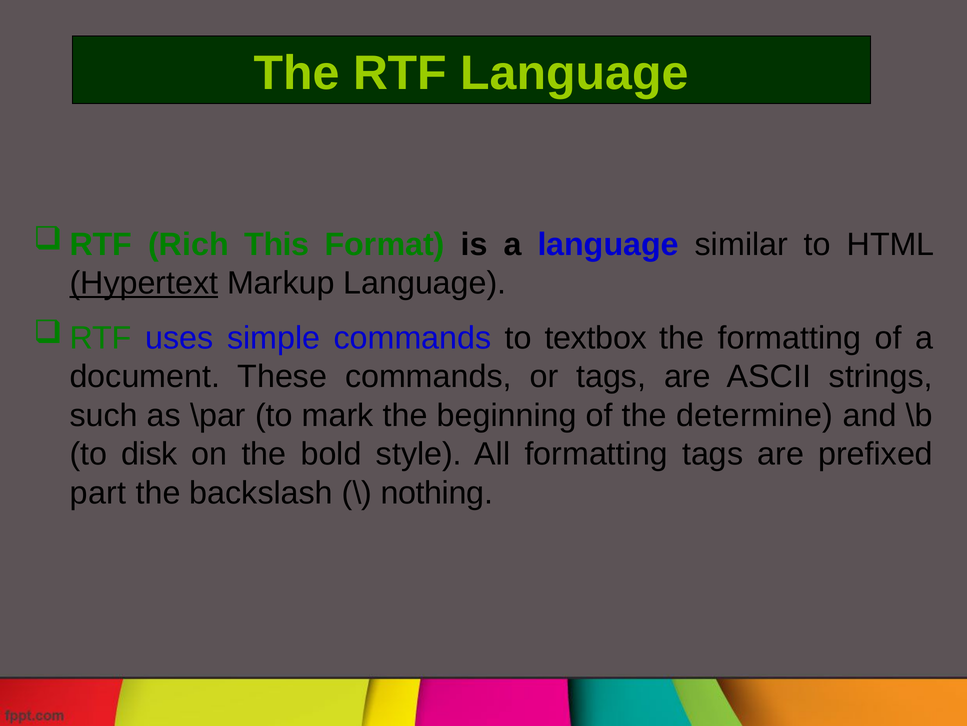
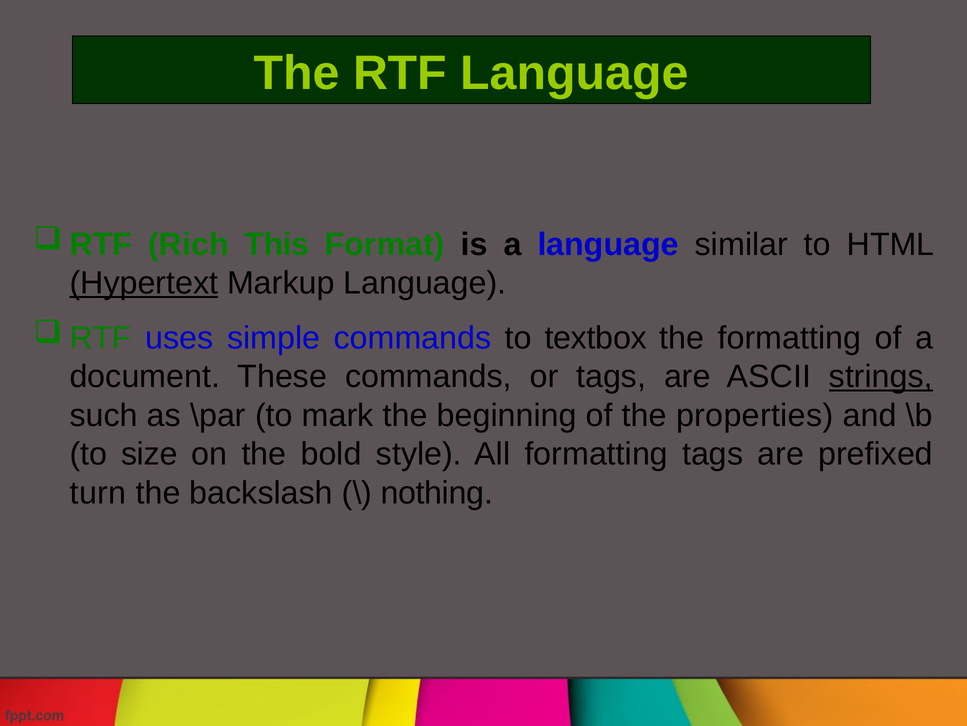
strings underline: none -> present (881, 376)
determine: determine -> properties (755, 415)
disk: disk -> size (149, 454)
part: part -> turn (98, 492)
